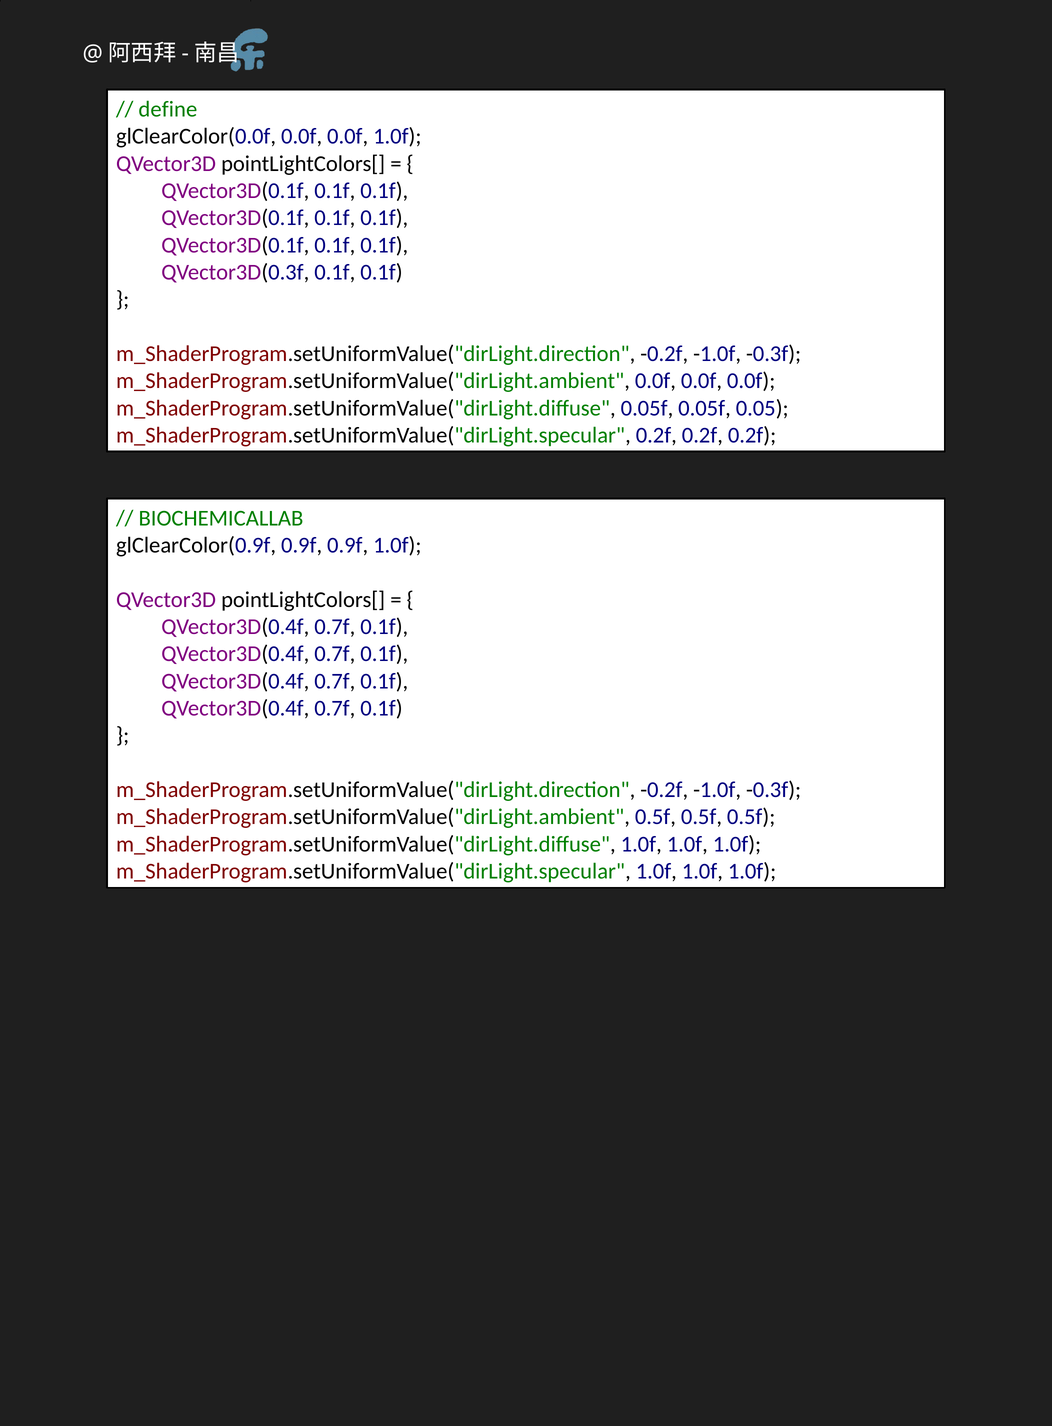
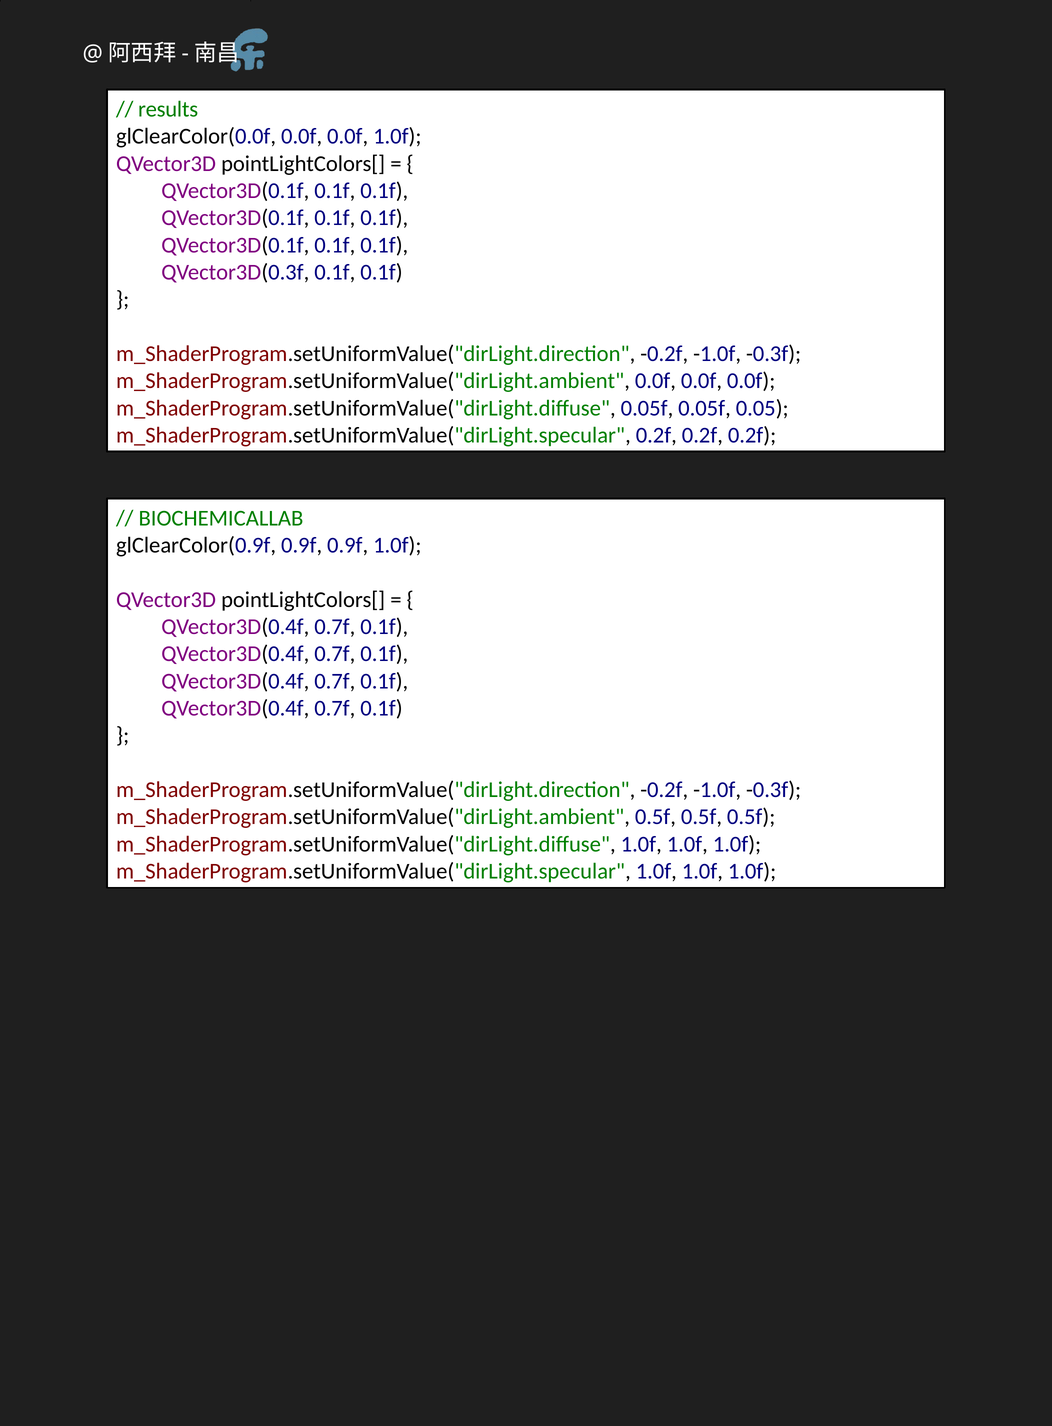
define: define -> results (168, 109)
